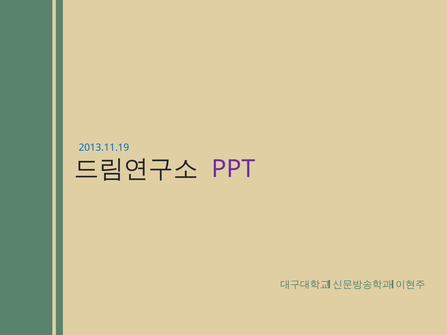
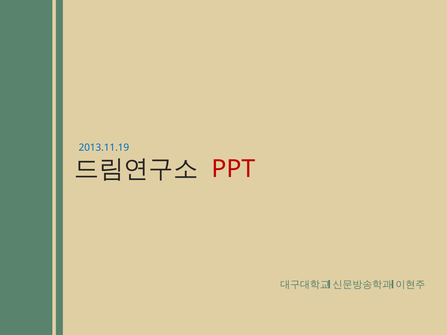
PPT colour: purple -> red (233, 169)
